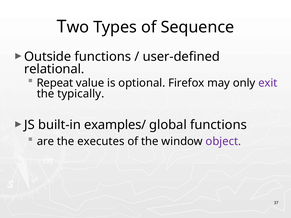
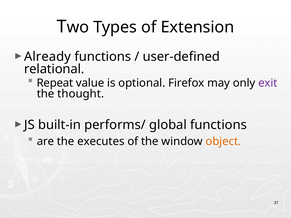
Sequence: Sequence -> Extension (197, 27)
Outside: Outside -> Already (48, 57)
typically: typically -> thought (81, 94)
examples/: examples/ -> performs/ (115, 125)
object colour: purple -> orange (223, 142)
